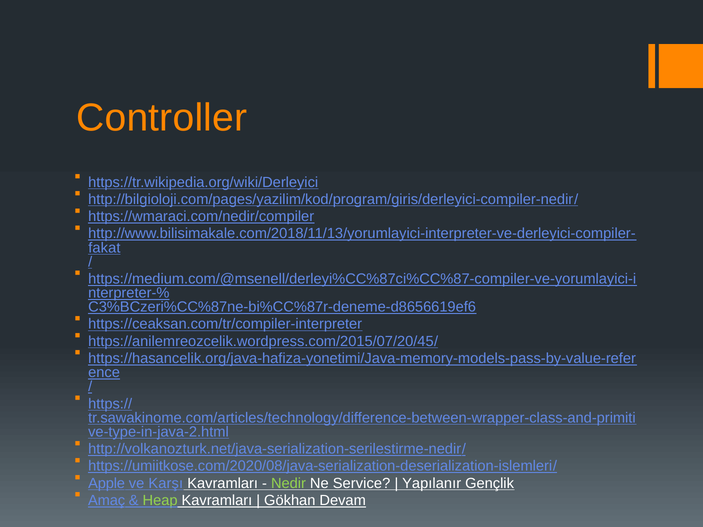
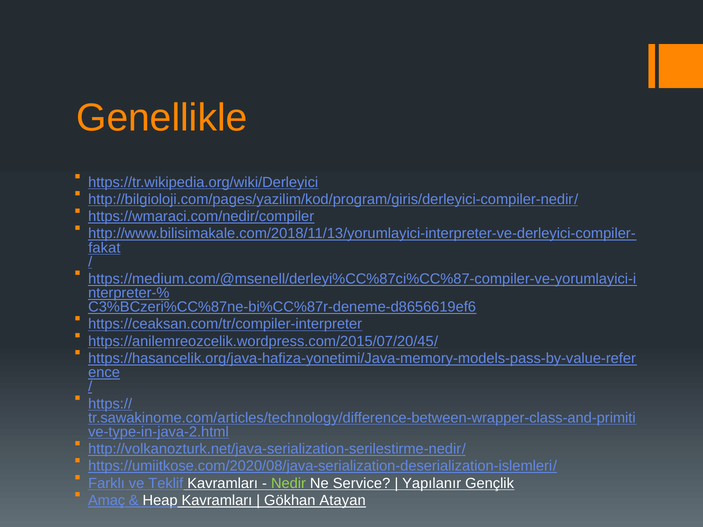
Controller: Controller -> Genellikle (162, 118)
Apple: Apple -> Farklı (107, 484)
Karşı: Karşı -> Teklif (166, 484)
Heap colour: light green -> white (160, 501)
Devam: Devam -> Atayan (343, 501)
